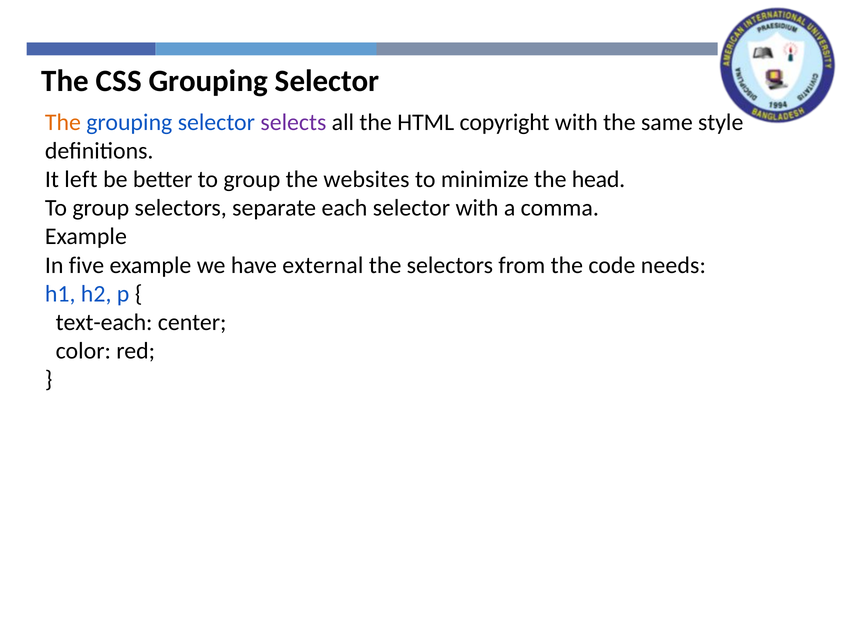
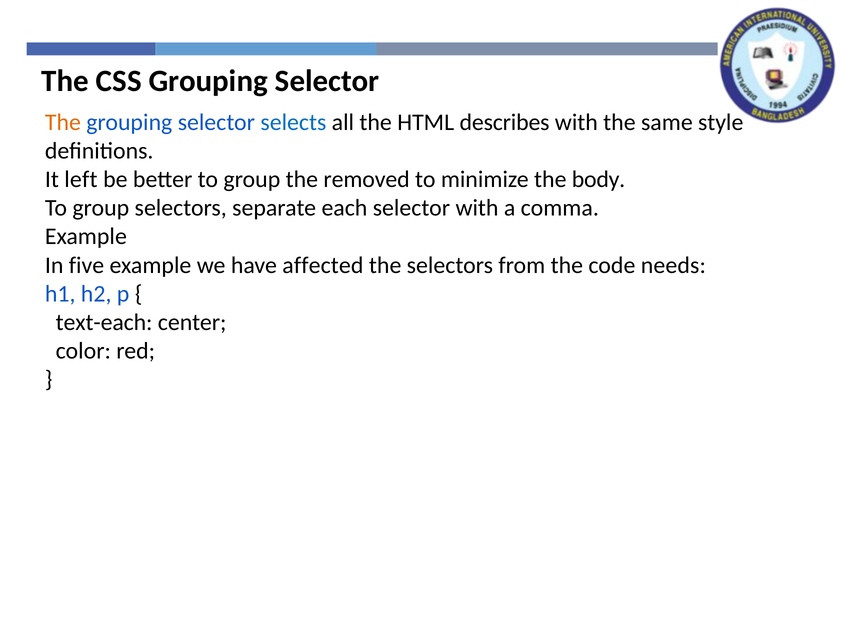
selects colour: purple -> blue (293, 122)
copyright: copyright -> describes (505, 122)
websites: websites -> removed (367, 180)
head: head -> body (599, 180)
external: external -> affected (323, 265)
